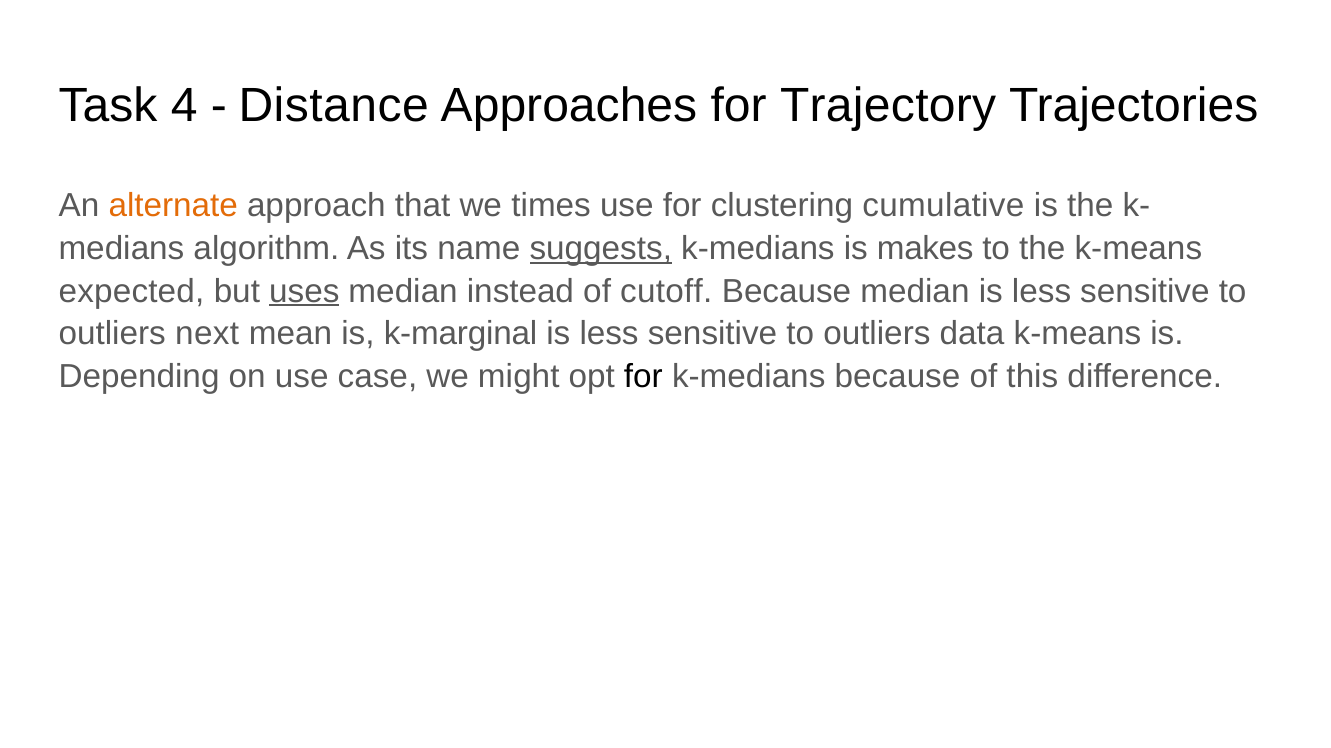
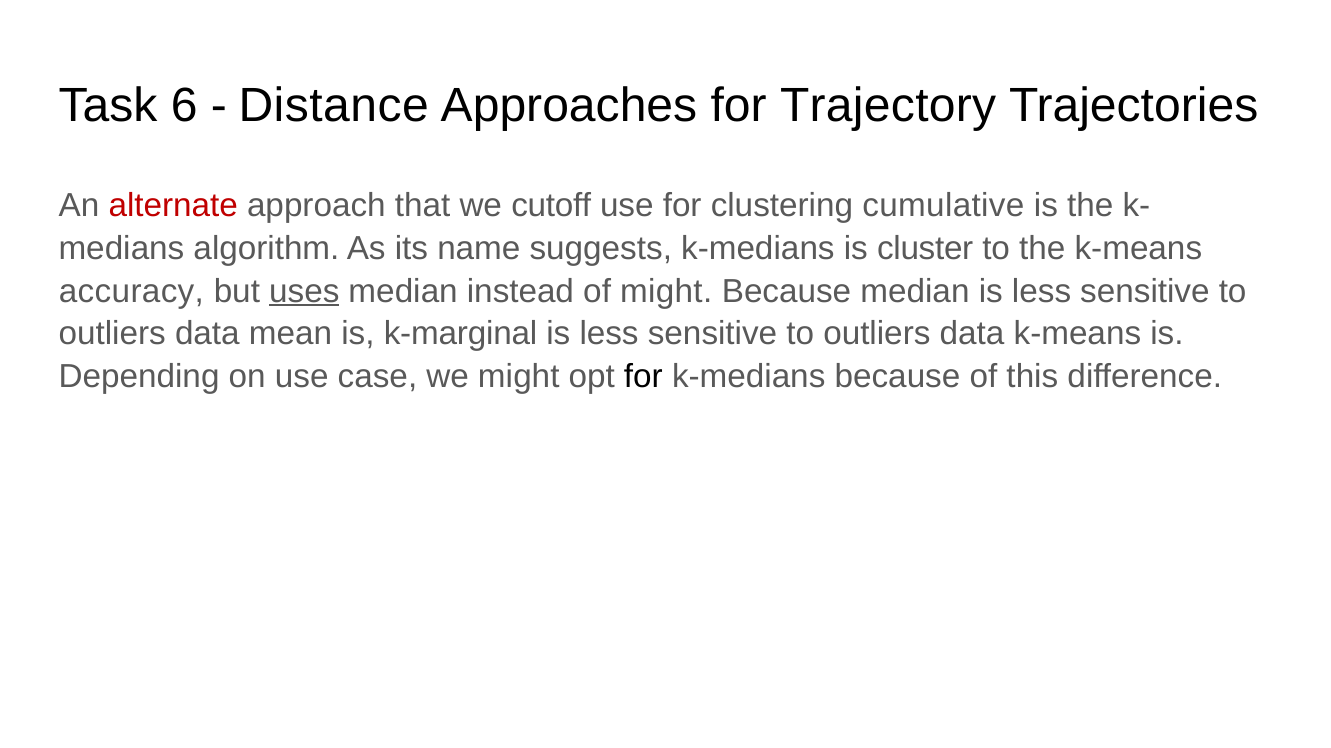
4: 4 -> 6 (184, 106)
alternate colour: orange -> red (173, 206)
times: times -> cutoff (551, 206)
suggests underline: present -> none (601, 249)
makes: makes -> cluster (925, 249)
expected: expected -> accuracy (131, 291)
of cutoff: cutoff -> might (666, 291)
next: next -> data (207, 334)
